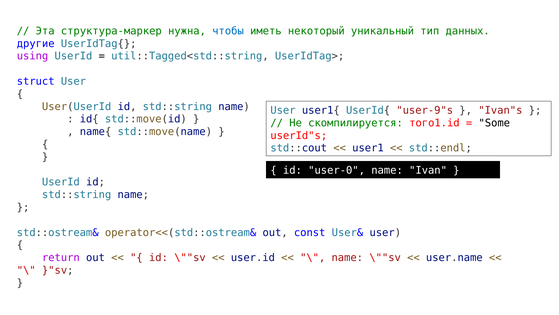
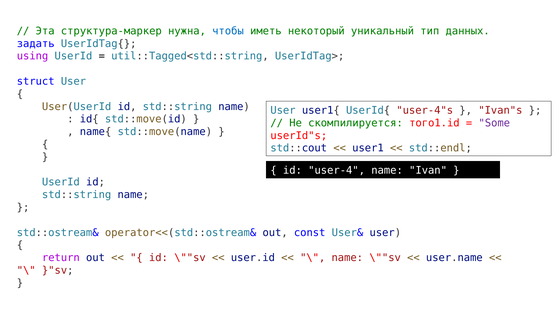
другие: другие -> задать (36, 44)
user-9"s: user-9"s -> user-4"s (425, 110)
Some colour: black -> purple (494, 123)
user-0: user-0 -> user-4 (337, 170)
